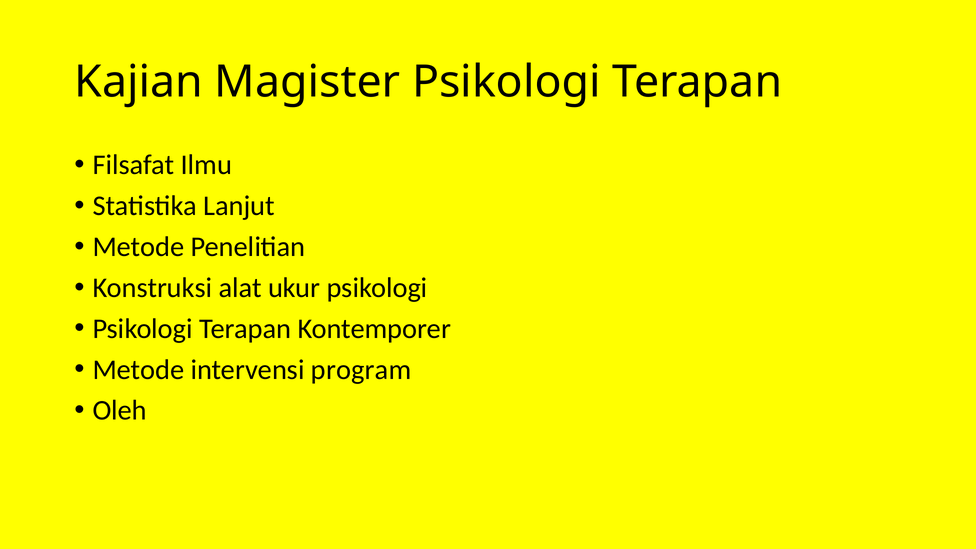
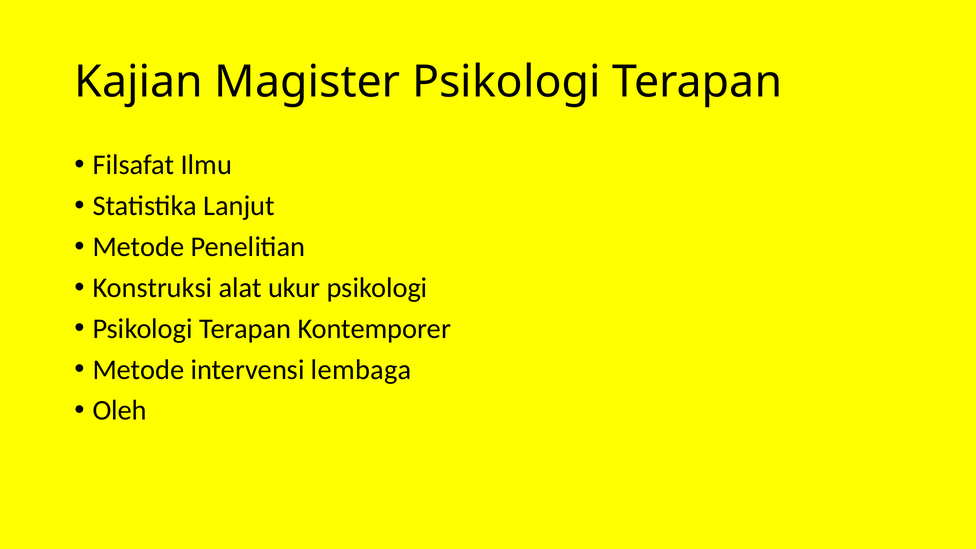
program: program -> lembaga (361, 370)
